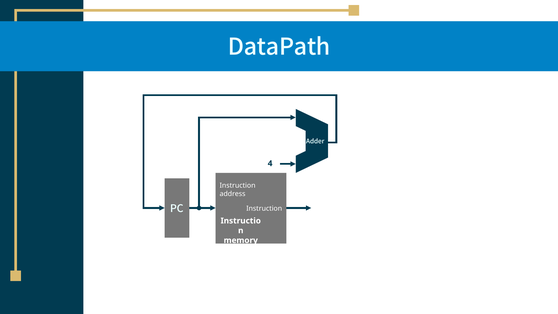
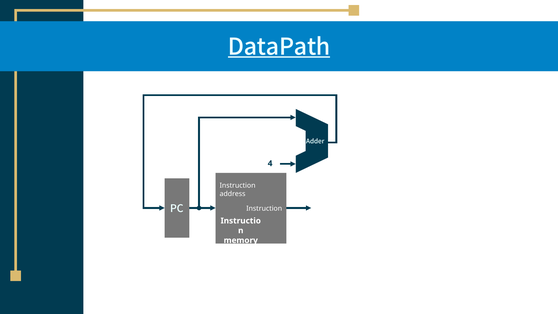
DataPath underline: none -> present (279, 47)
